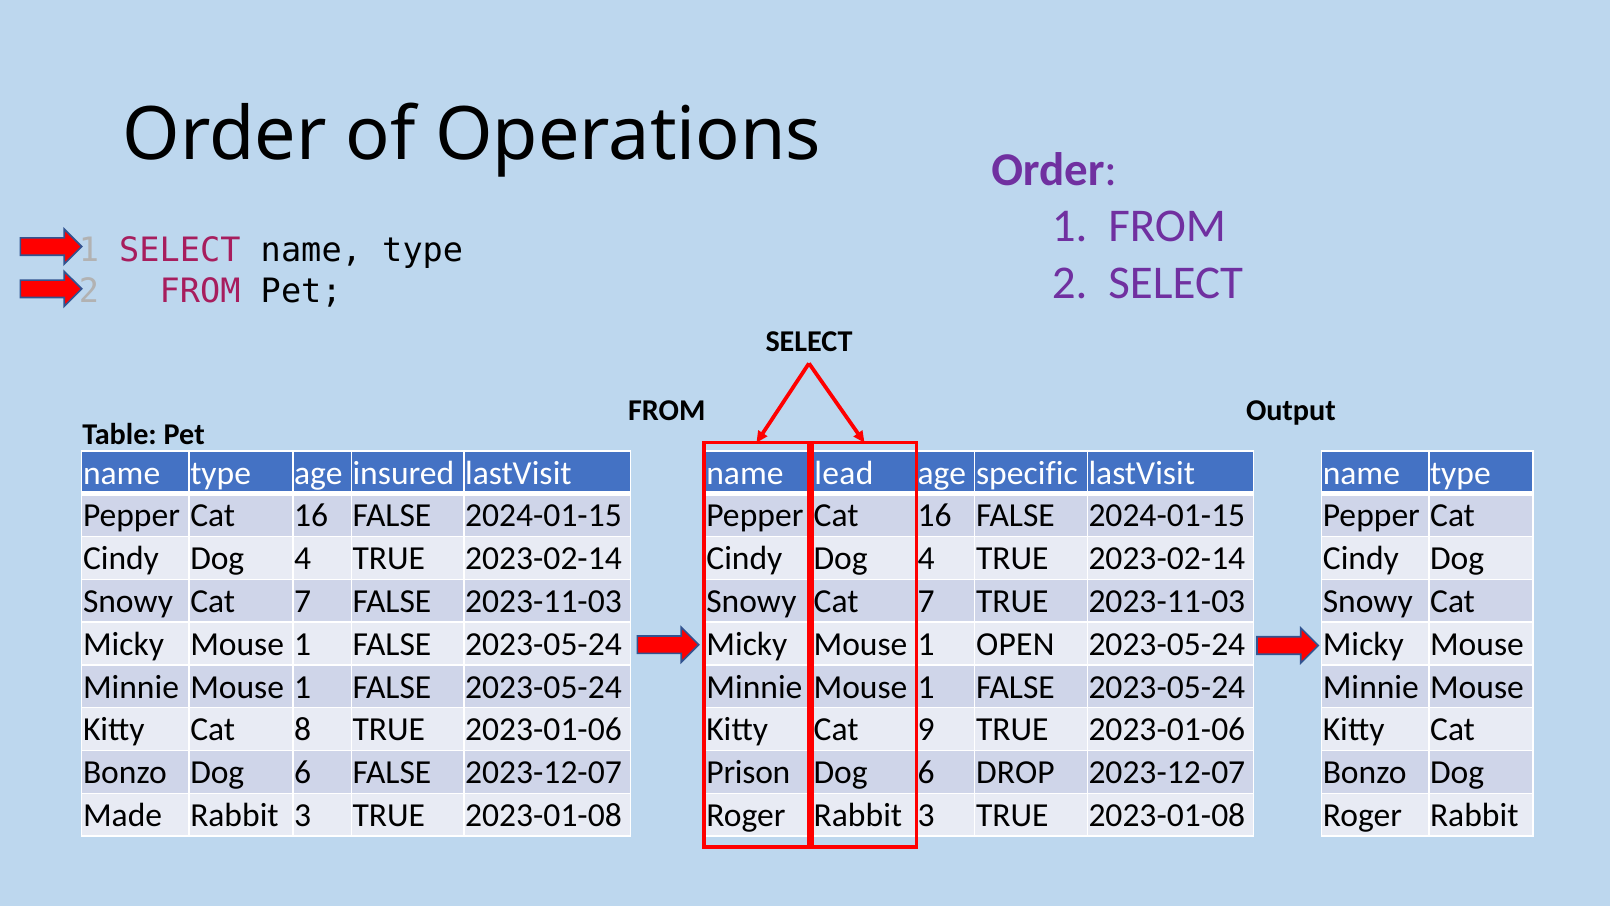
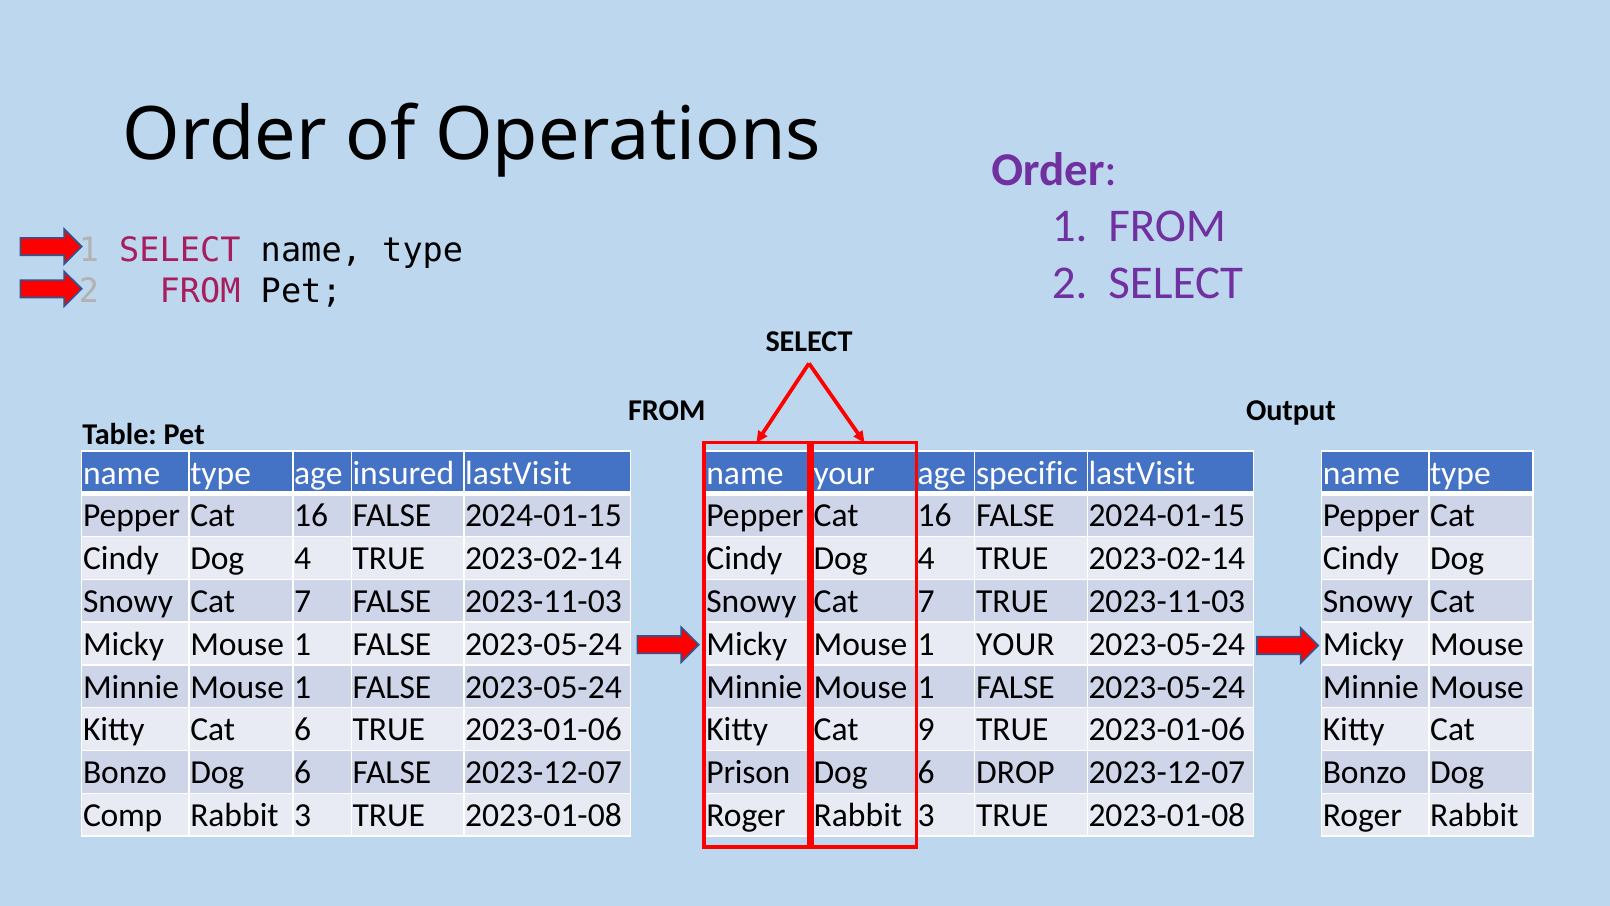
name lead: lead -> your (844, 473)
1 OPEN: OPEN -> YOUR (1015, 644)
Cat 8: 8 -> 6 (303, 729)
Made: Made -> Comp (123, 815)
